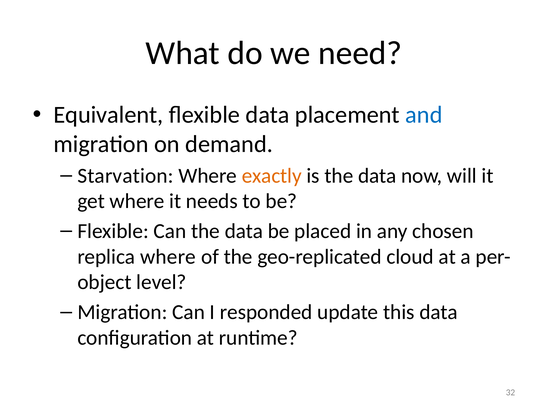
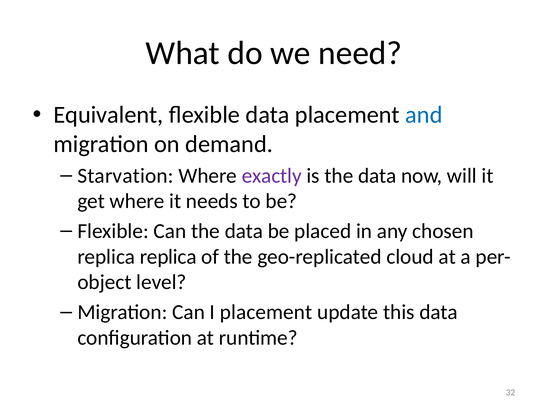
exactly colour: orange -> purple (272, 176)
replica where: where -> replica (168, 257)
I responded: responded -> placement (266, 312)
